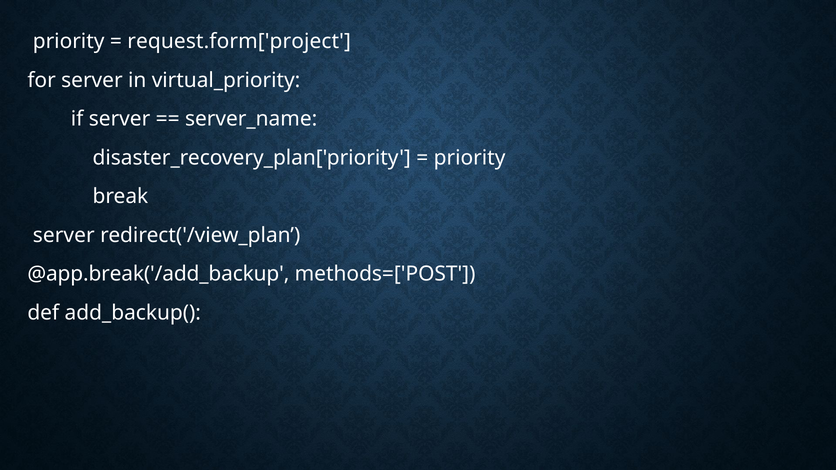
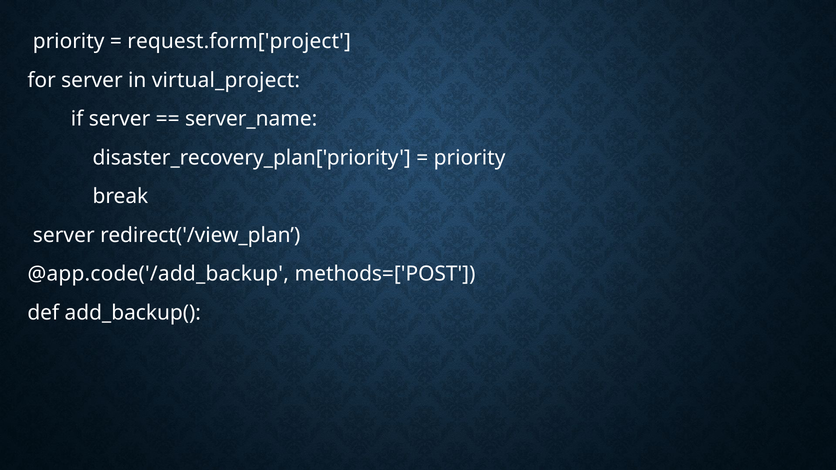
virtual_priority: virtual_priority -> virtual_project (226, 80)
@app.break('/add_backup: @app.break('/add_backup -> @app.code('/add_backup (158, 274)
